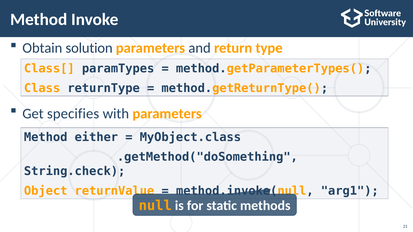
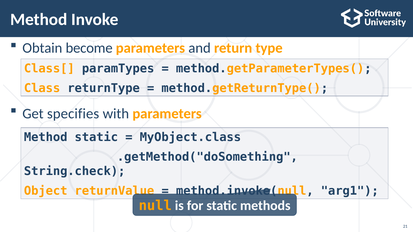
solution: solution -> become (89, 48)
Method either: either -> static (96, 137)
